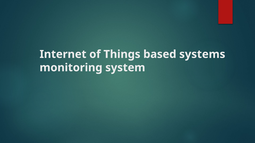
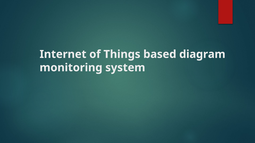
systems: systems -> diagram (202, 54)
